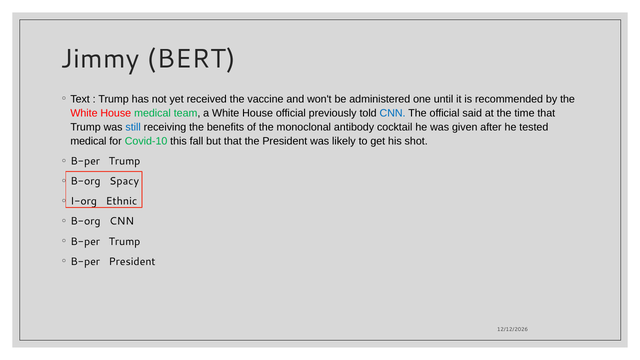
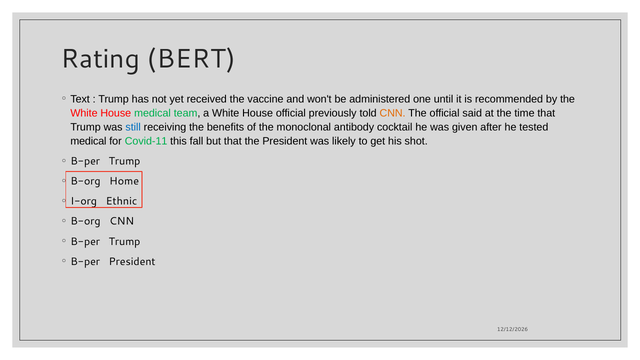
Jimmy: Jimmy -> Rating (100, 59)
CNN colour: blue -> orange (393, 113)
Covid-10: Covid-10 -> Covid-11 (146, 141)
Spacy: Spacy -> Home (124, 181)
